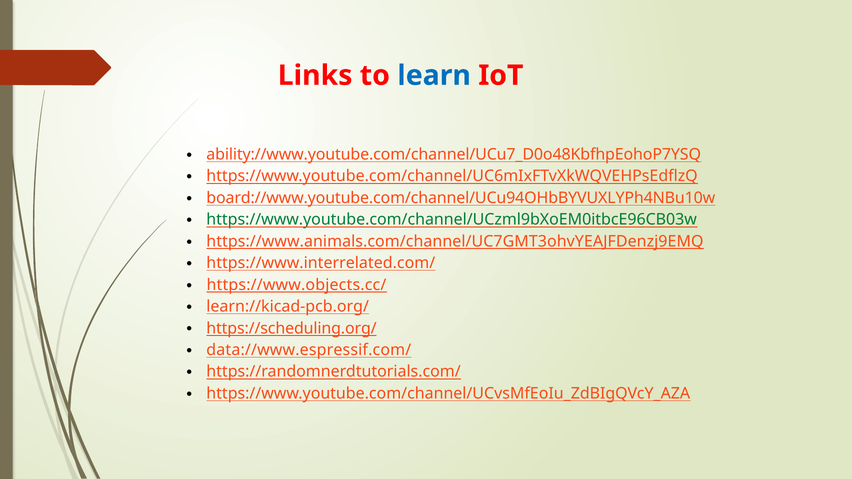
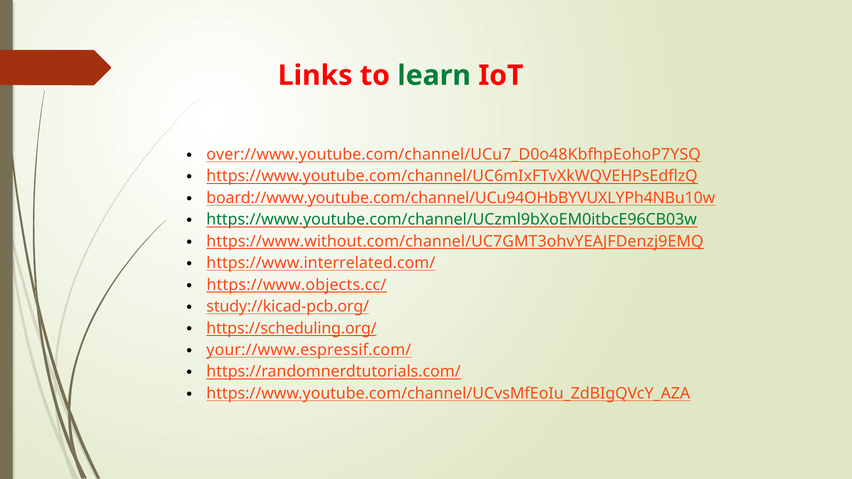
learn colour: blue -> green (434, 76)
ability://www.youtube.com/channel/UCu7_D0o48KbfhpEohoP7YSQ: ability://www.youtube.com/channel/UCu7_D0o48KbfhpEohoP7YSQ -> over://www.youtube.com/channel/UCu7_D0o48KbfhpEohoP7YSQ (454, 155)
https://www.animals.com/channel/UC7GMT3ohvYEAJFDenzj9EMQ: https://www.animals.com/channel/UC7GMT3ohvYEAJFDenzj9EMQ -> https://www.without.com/channel/UC7GMT3ohvYEAJFDenzj9EMQ (455, 241)
learn://kicad-pcb.org/: learn://kicad-pcb.org/ -> study://kicad-pcb.org/ (288, 307)
data://www.espressif.com/: data://www.espressif.com/ -> your://www.espressif.com/ (309, 350)
